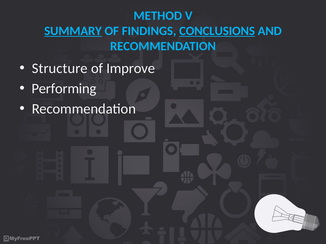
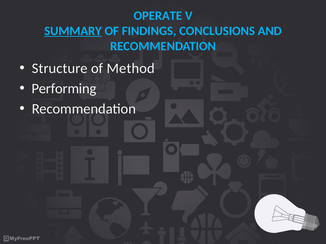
METHOD: METHOD -> OPERATE (158, 16)
CONCLUSIONS underline: present -> none (217, 31)
Improve: Improve -> Method (131, 68)
